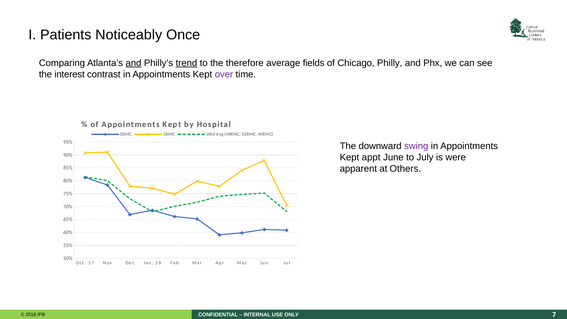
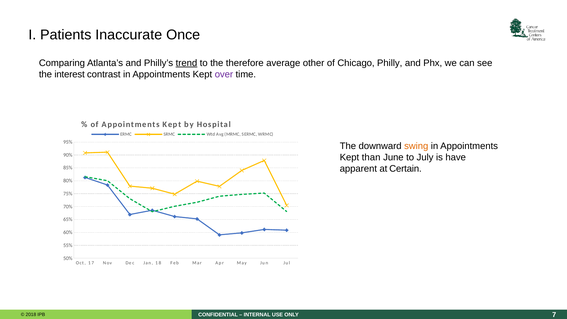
Noticeably: Noticeably -> Inaccurate (129, 35)
and underline: present -> none (133, 63)
fields: fields -> other (314, 63)
swing colour: purple -> orange (416, 146)
appt: appt -> than (371, 157)
were: were -> have (456, 157)
Others: Others -> Certain (405, 169)
